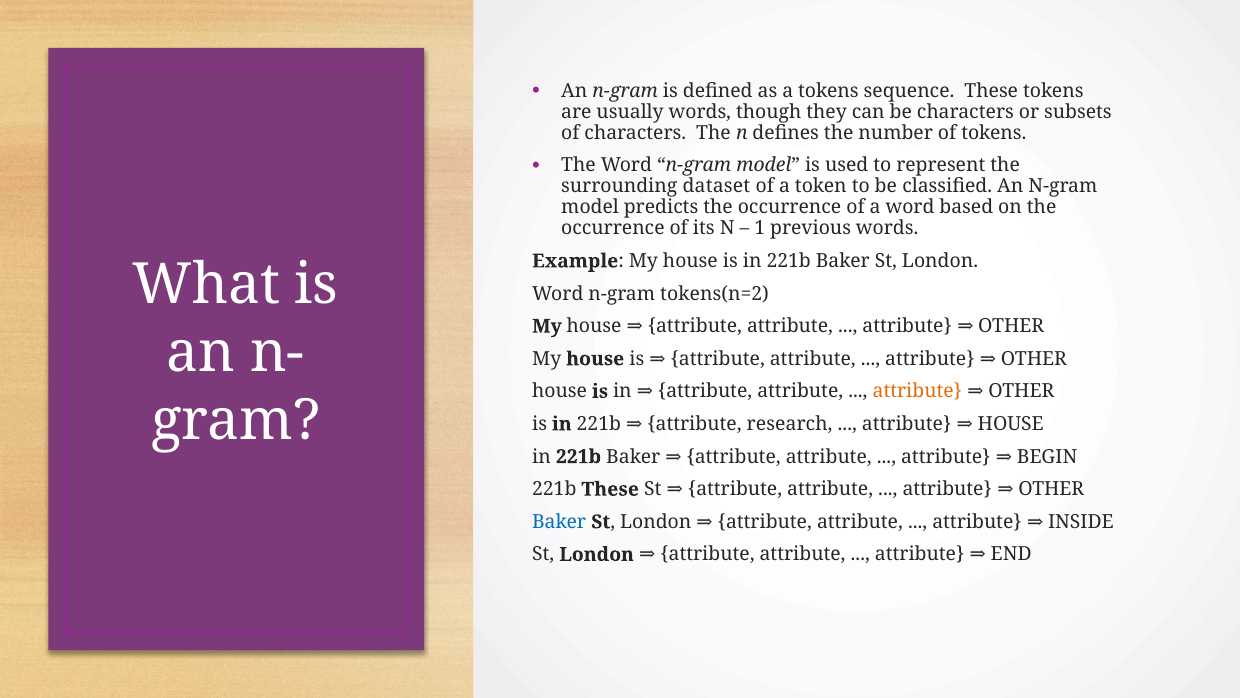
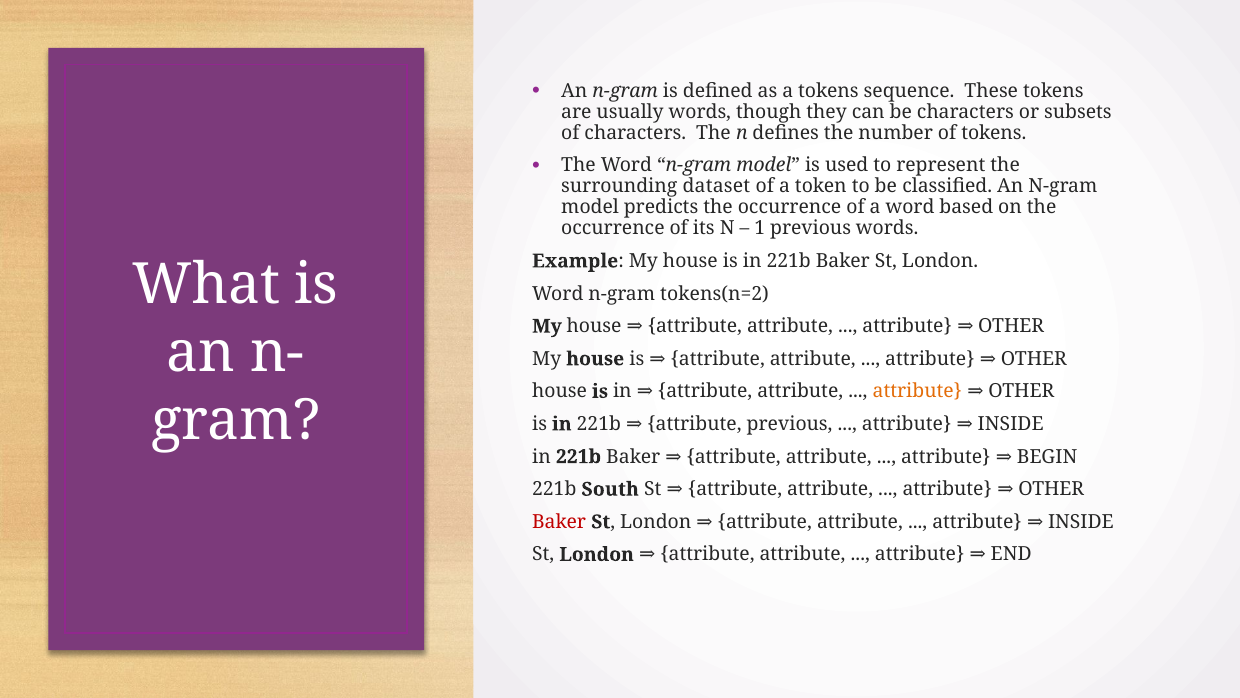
attribute research: research -> previous (790, 424)
HOUSE: HOUSE -> INSIDE (1011, 424)
221b These: These -> South (610, 489)
Baker colour: blue -> red (559, 522)
